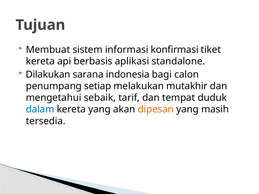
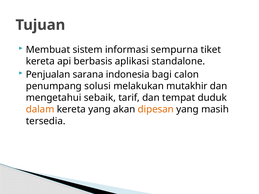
konfirmasi: konfirmasi -> sempurna (175, 50)
Dilakukan: Dilakukan -> Penjualan (48, 75)
setiap: setiap -> solusi (98, 86)
dalam colour: blue -> orange (40, 110)
